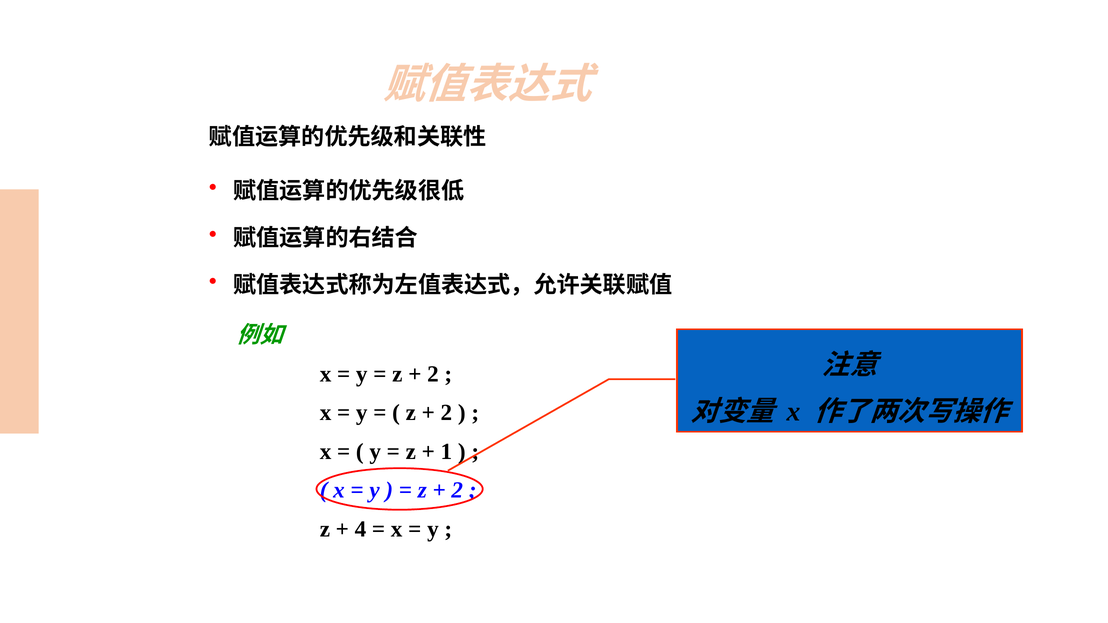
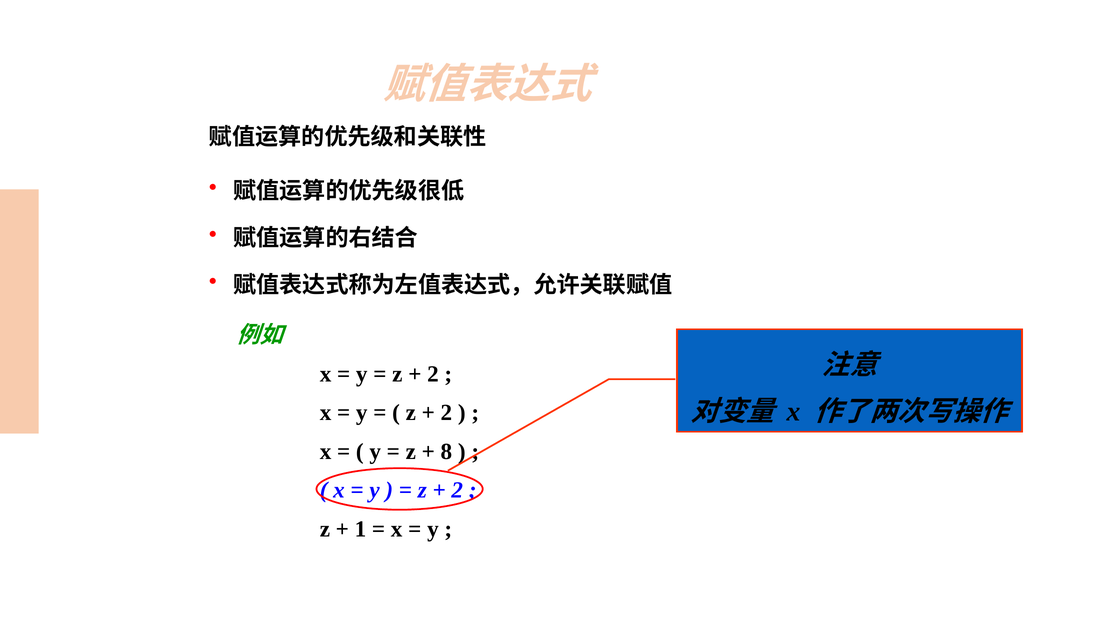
1: 1 -> 8 (446, 452)
4: 4 -> 1 (360, 529)
